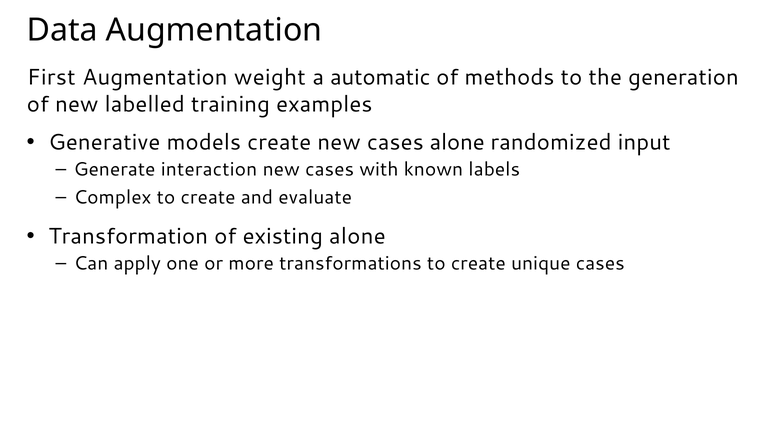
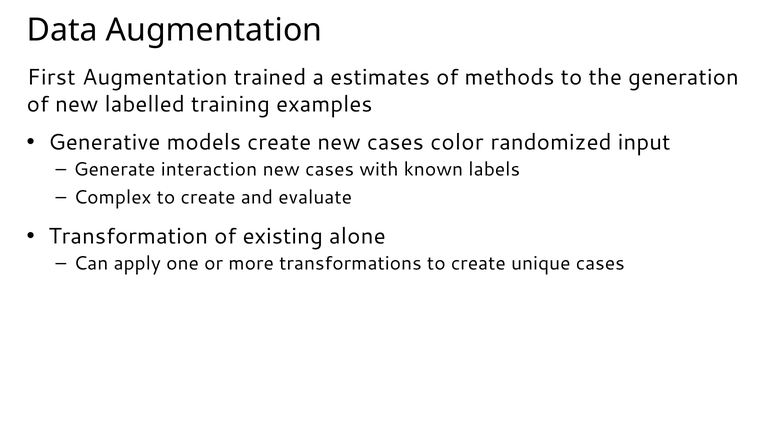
weight: weight -> trained (270, 77)
automatic: automatic -> estimates (380, 77)
cases alone: alone -> color (457, 142)
